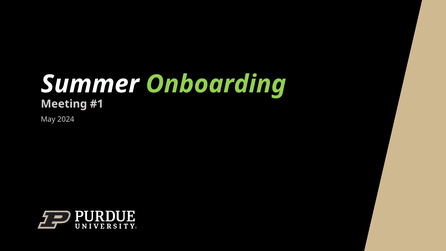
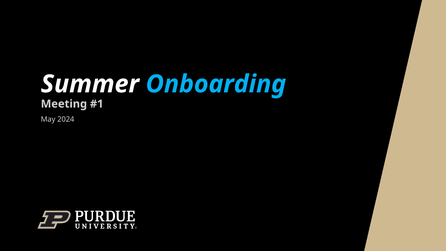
Onboarding colour: light green -> light blue (216, 84)
